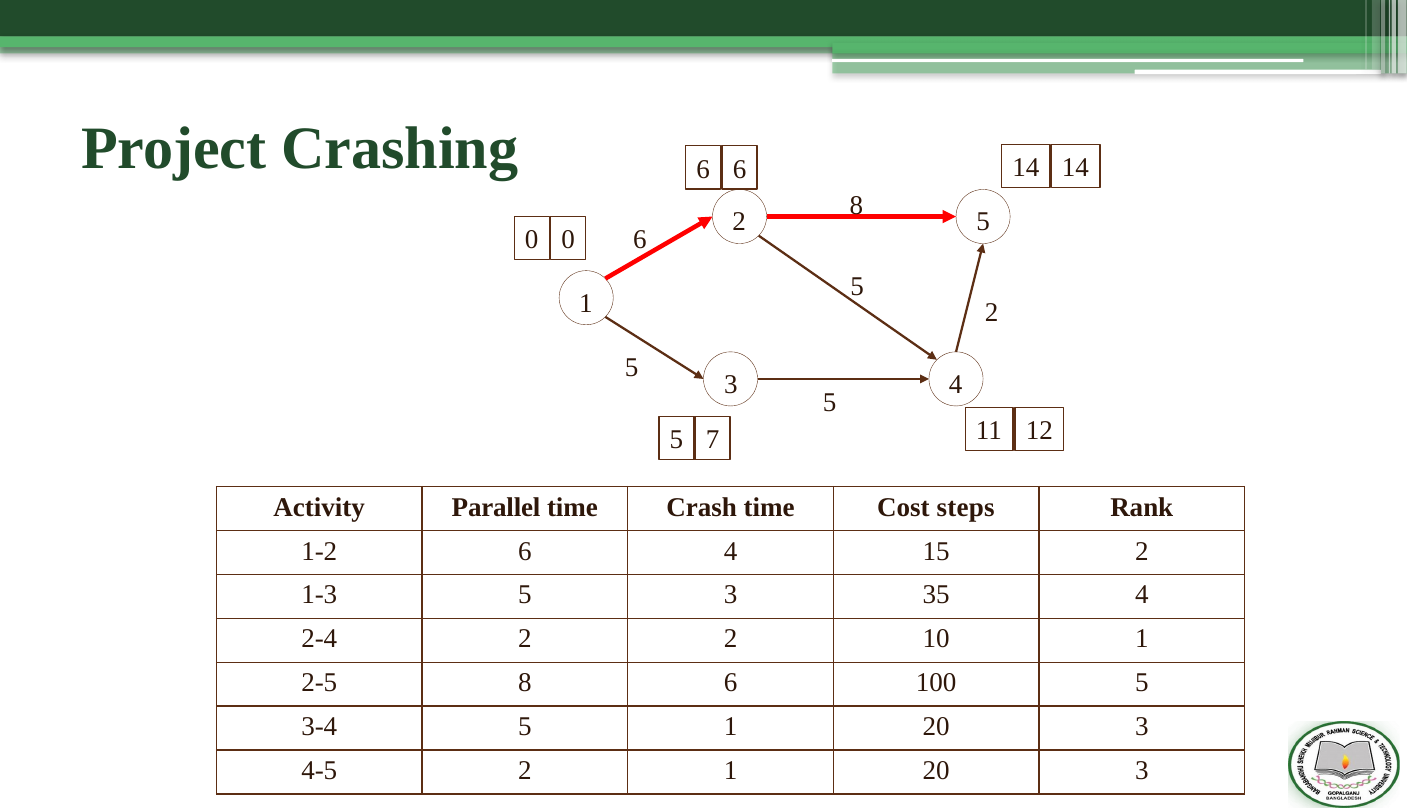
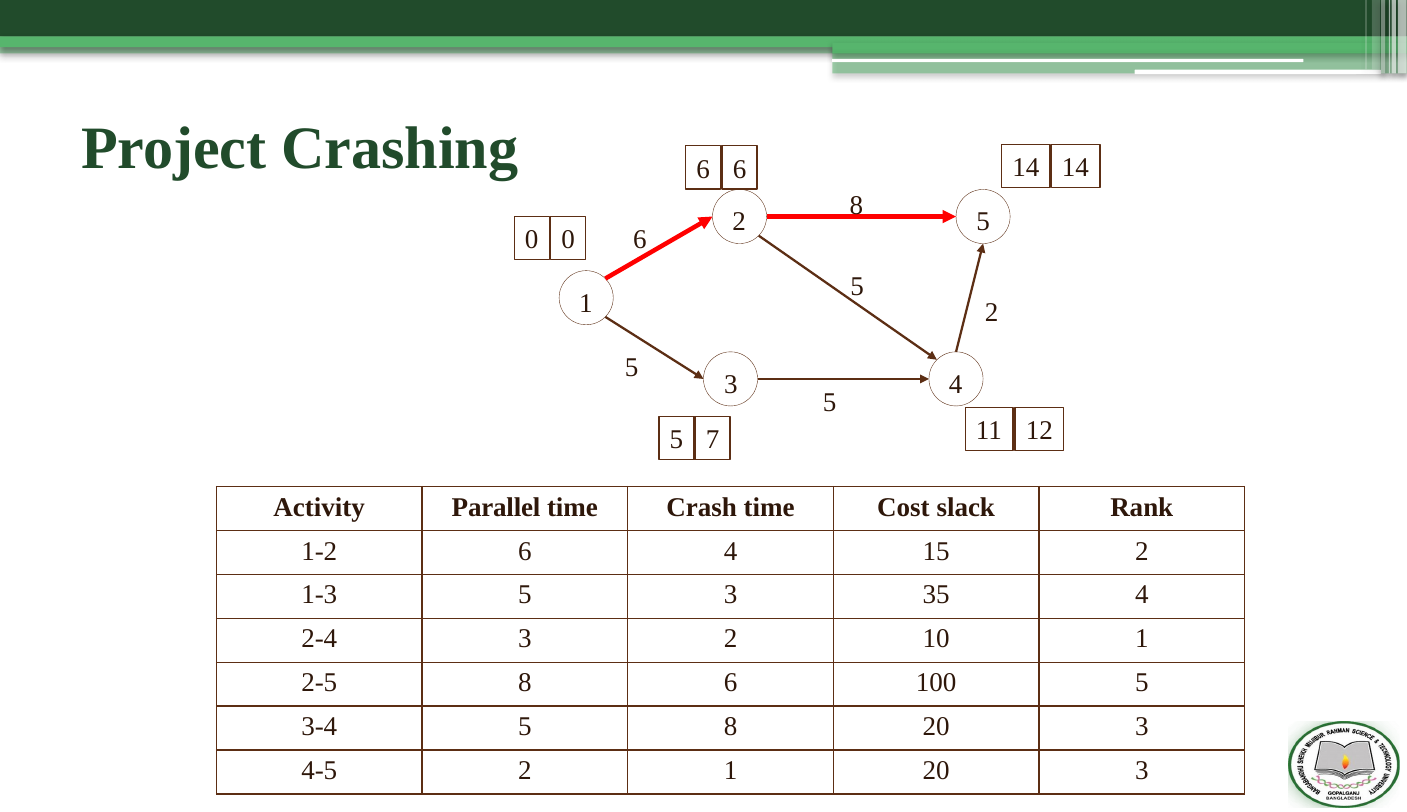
steps: steps -> slack (966, 507)
2-4 2: 2 -> 3 (525, 639)
3-4 5 1: 1 -> 8 (731, 727)
